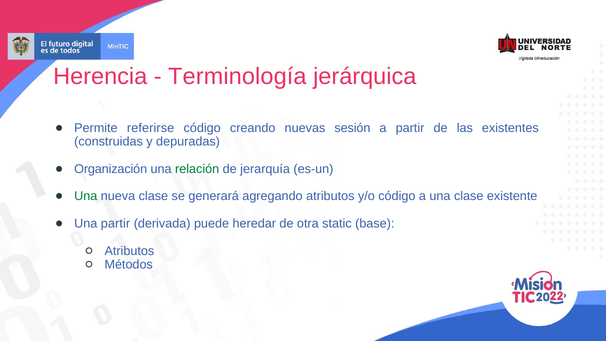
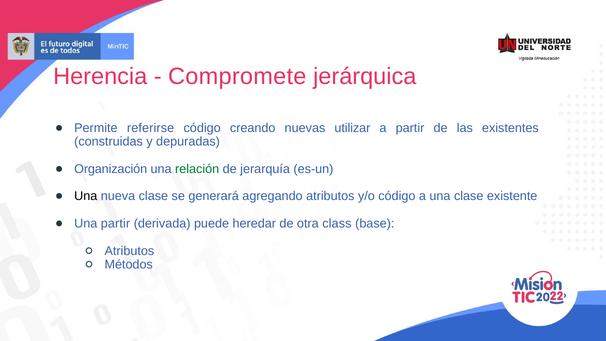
Terminología: Terminología -> Compromete (237, 77)
sesión: sesión -> utilizar (352, 128)
Una colour: green -> black (86, 196)
static: static -> class (337, 224)
